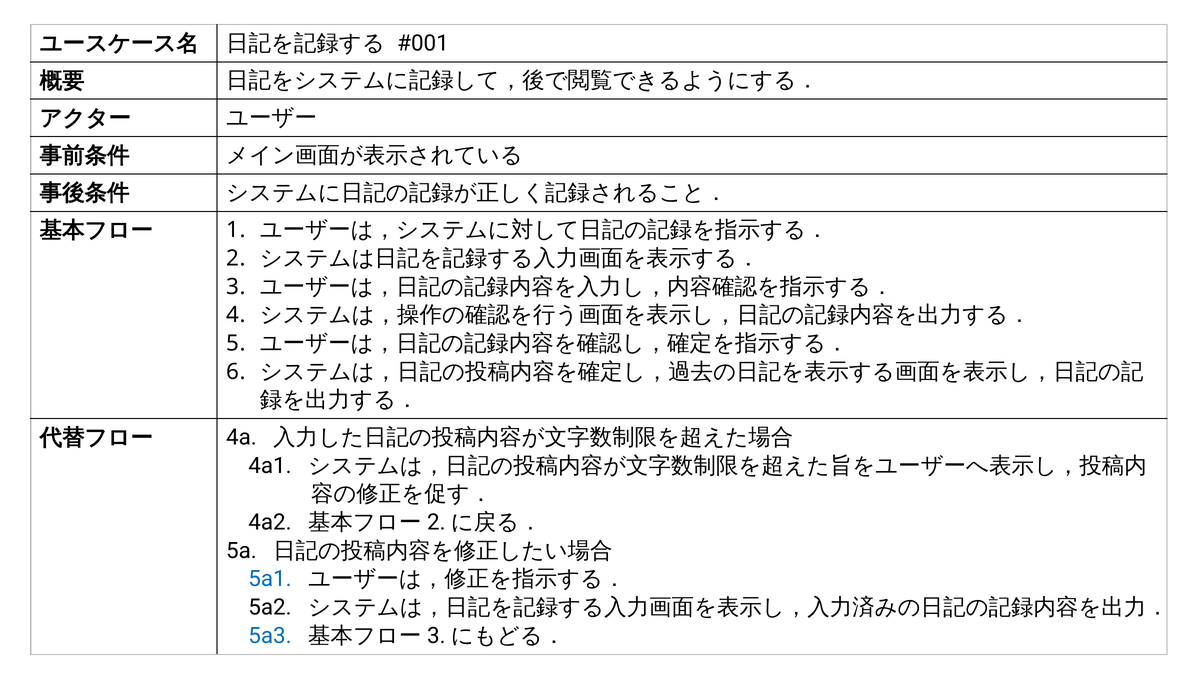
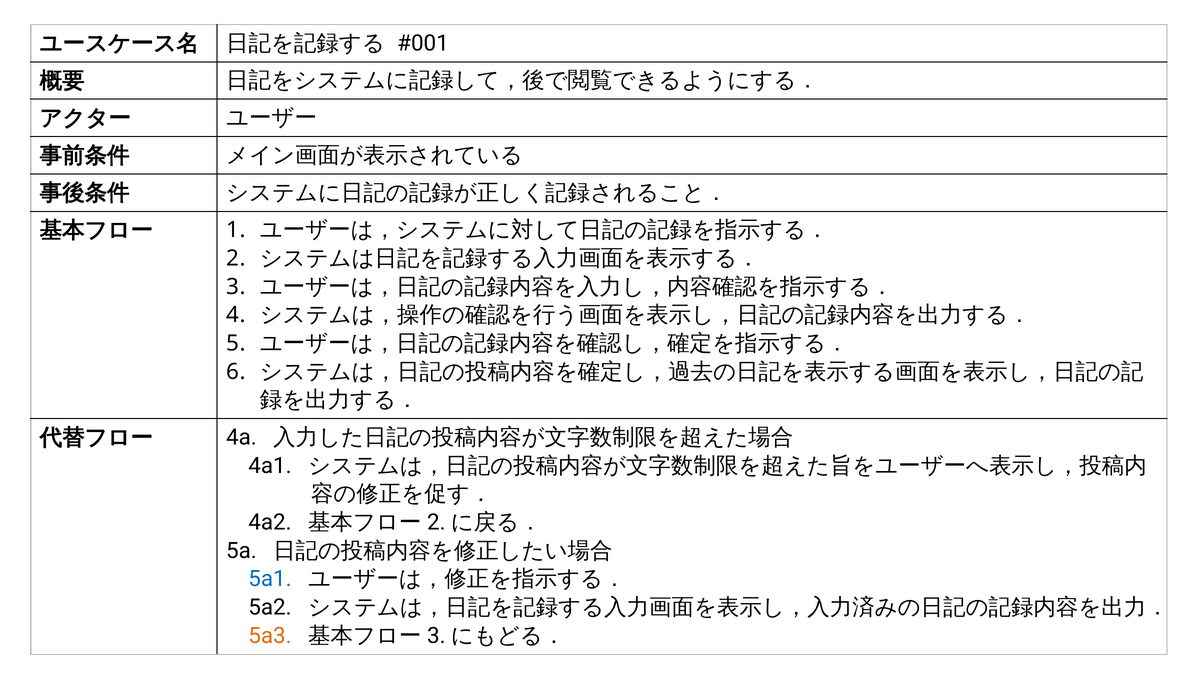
5a3 colour: blue -> orange (270, 636)
